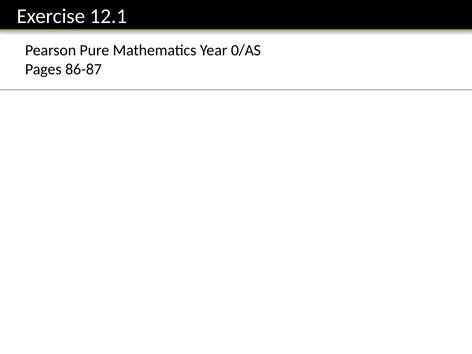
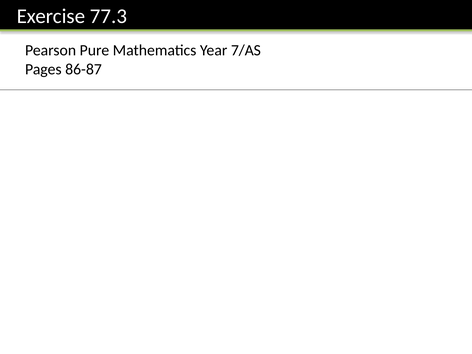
12.1: 12.1 -> 77.3 (109, 16)
0/AS: 0/AS -> 7/AS (246, 50)
